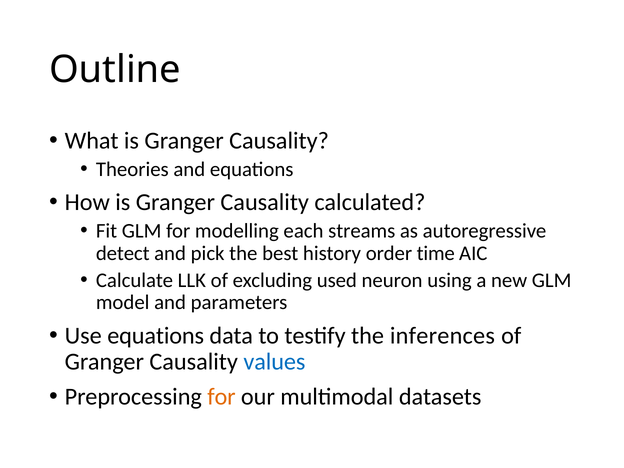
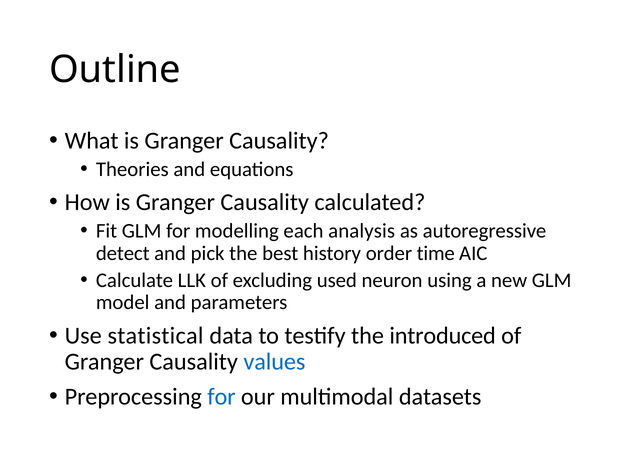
streams: streams -> analysis (362, 231)
Use equations: equations -> statistical (155, 336)
inferences: inferences -> introduced (443, 336)
for colour: orange -> blue (221, 397)
